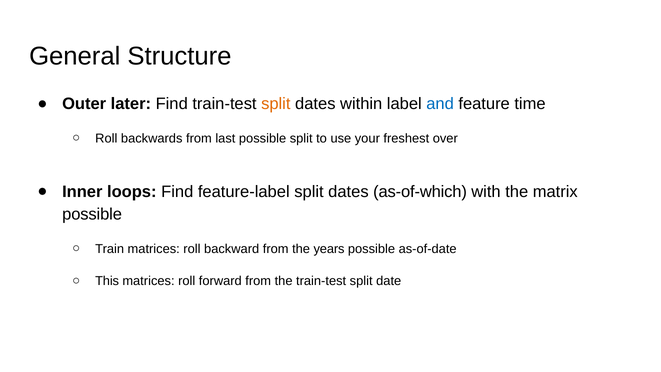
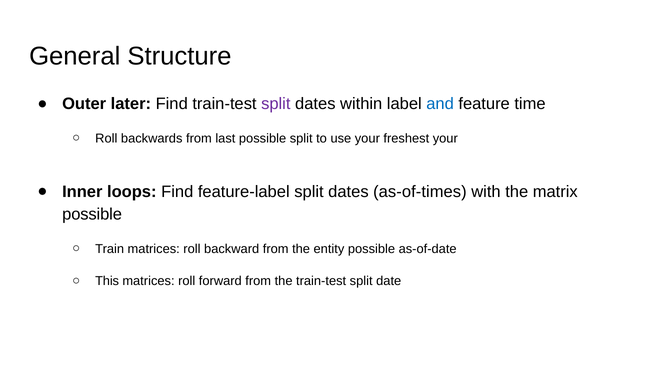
split colour: orange -> purple (276, 104)
freshest over: over -> your (445, 138)
as-of-which: as-of-which -> as-of-times (420, 192)
years: years -> entity (329, 249)
